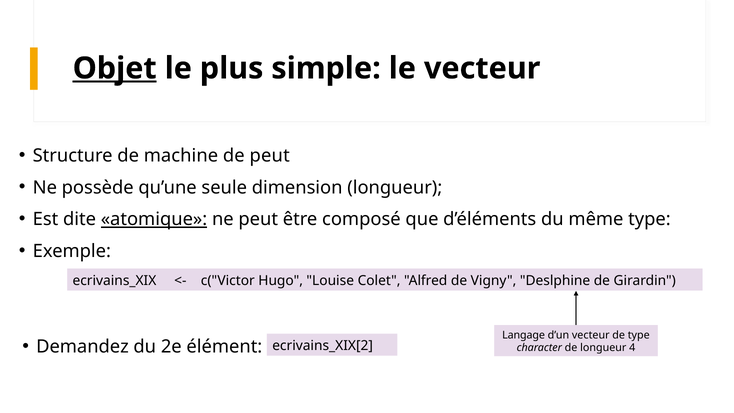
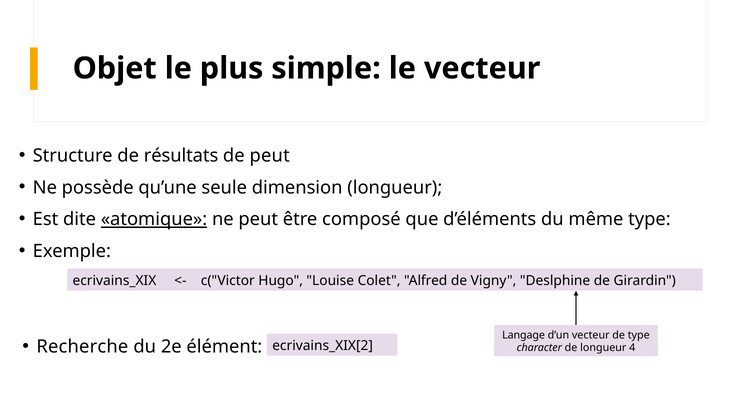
Objet underline: present -> none (115, 68)
machine: machine -> résultats (181, 156)
Demandez: Demandez -> Recherche (82, 347)
